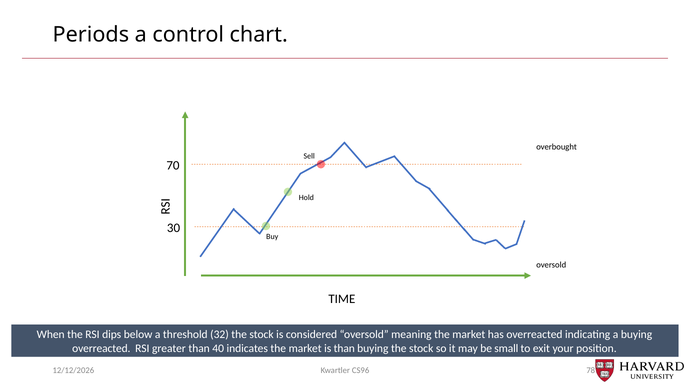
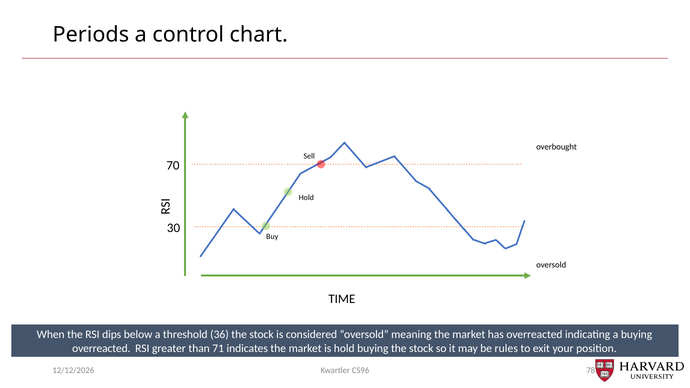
32: 32 -> 36 (219, 335)
40: 40 -> 71 (218, 348)
is than: than -> hold (344, 348)
small: small -> rules (506, 348)
